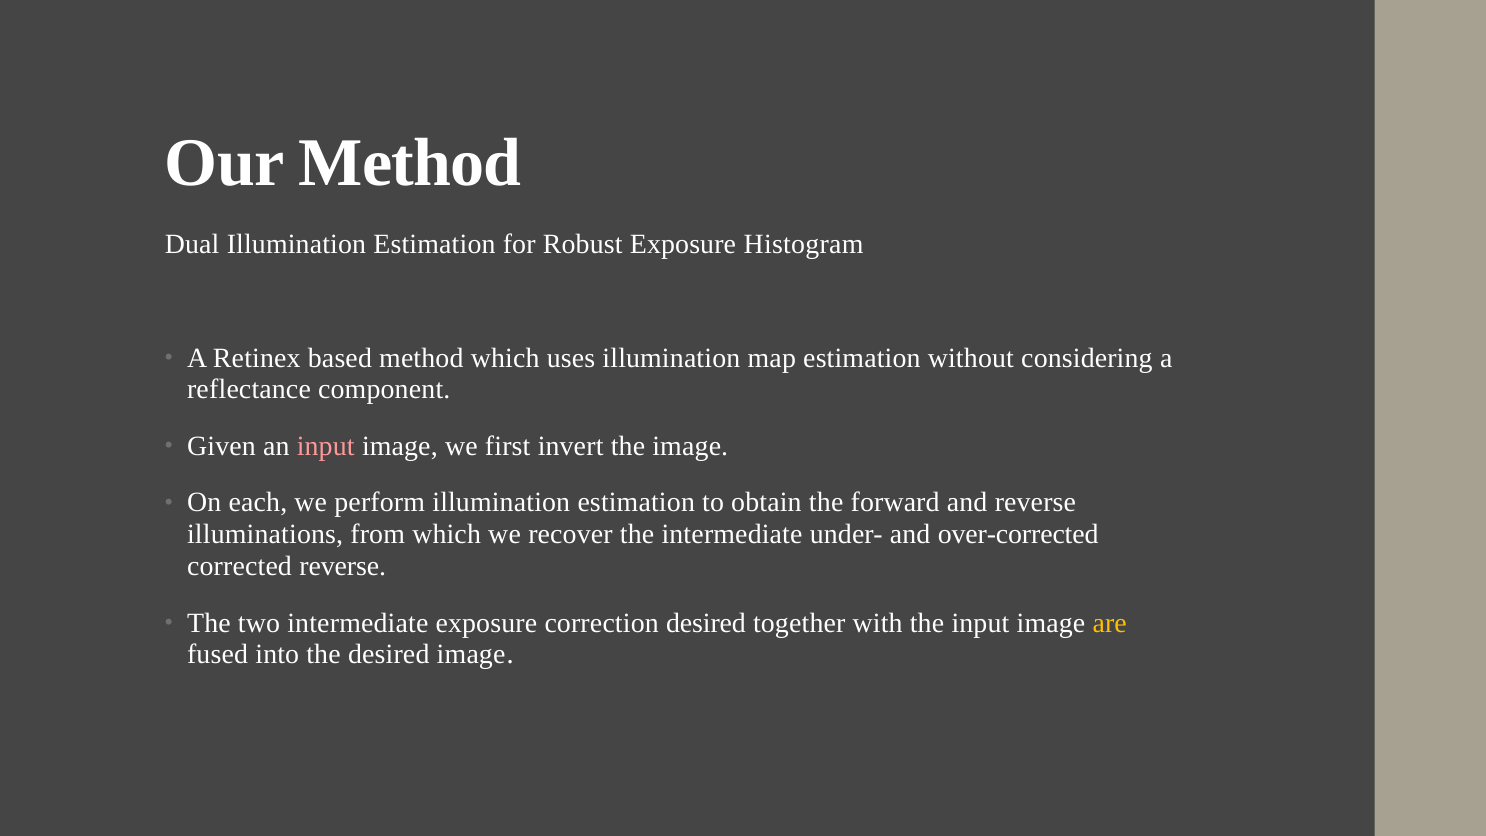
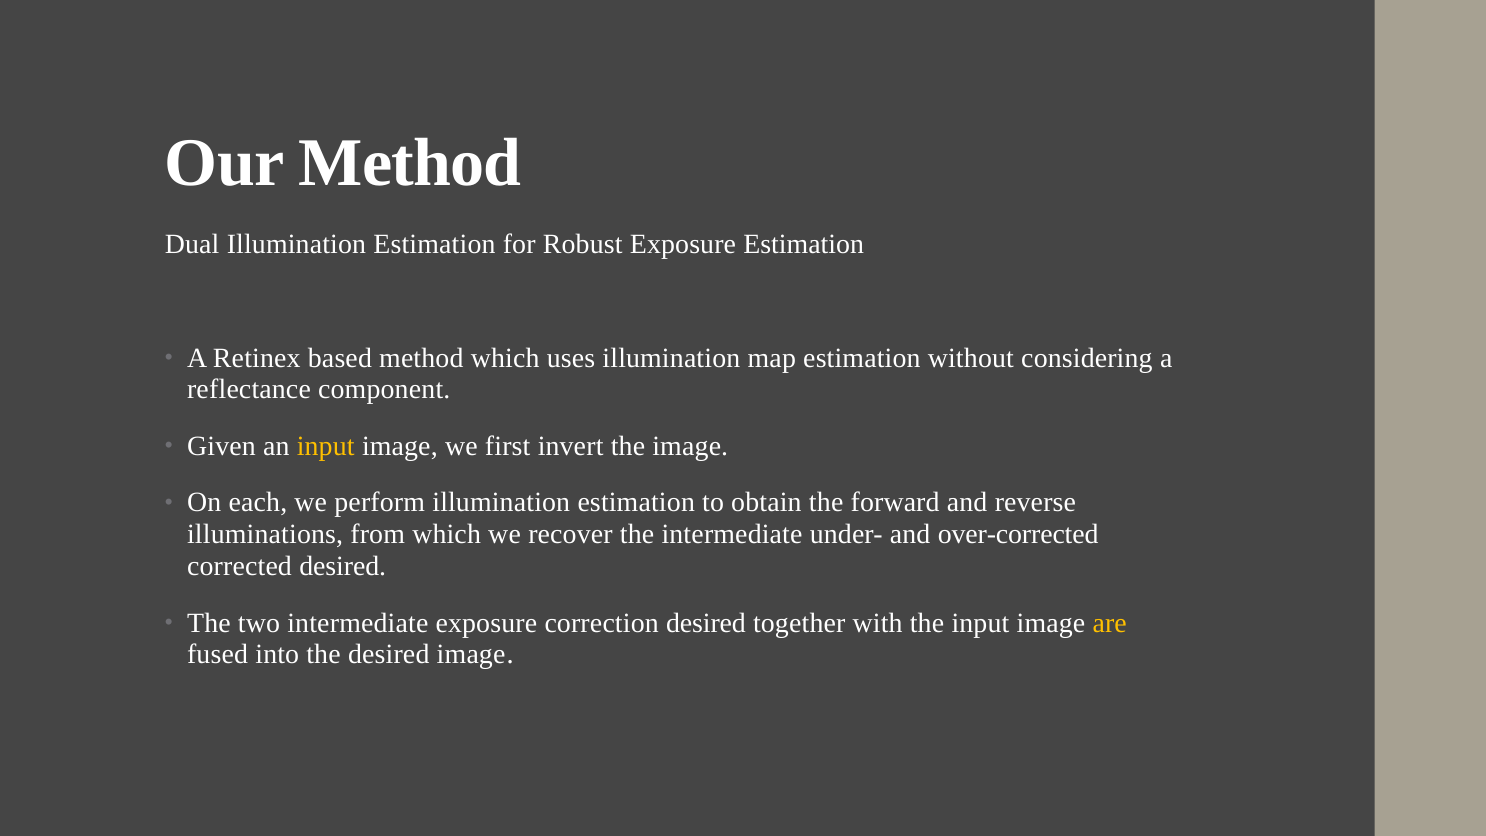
Exposure Histogram: Histogram -> Estimation (804, 245)
input colour: pink -> yellow (326, 446)
corrected reverse: reverse -> desired (343, 566)
